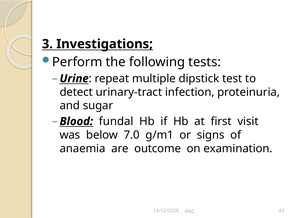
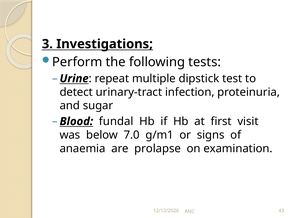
outcome: outcome -> prolapse (158, 149)
